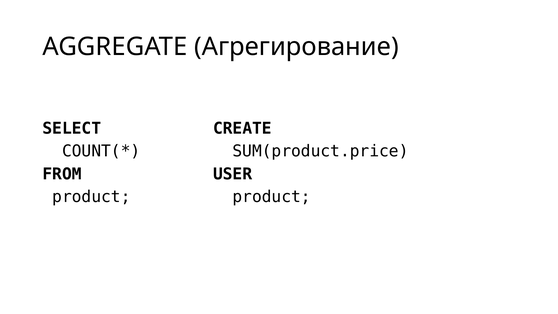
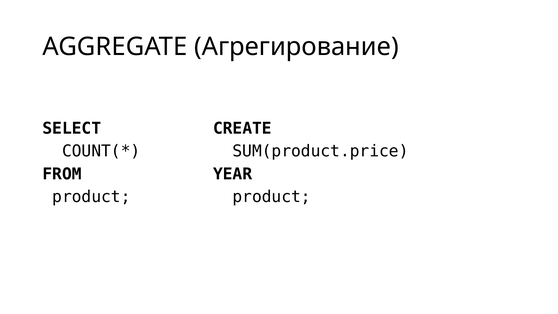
USER: USER -> YEAR (233, 174)
